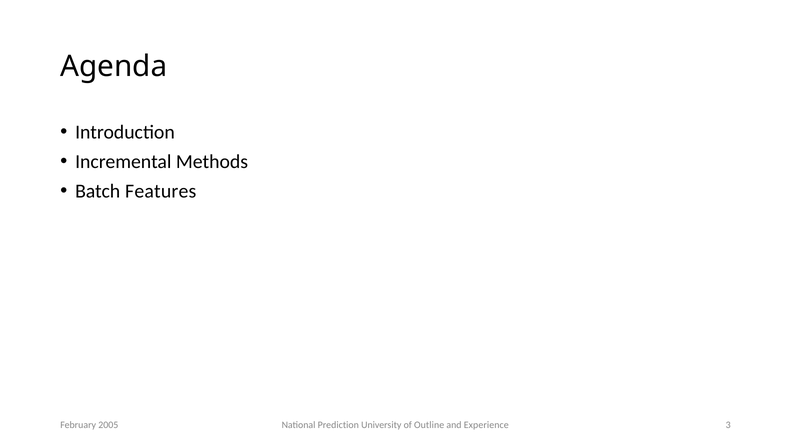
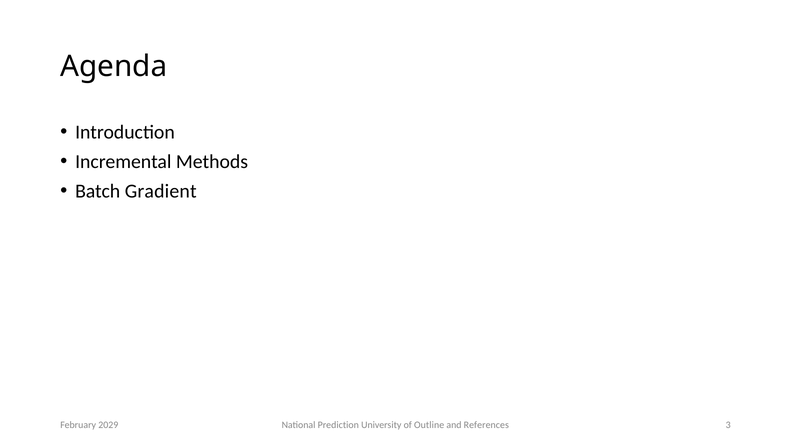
Features: Features -> Gradient (161, 191)
Experience: Experience -> References (486, 425)
2005: 2005 -> 2029 (108, 425)
